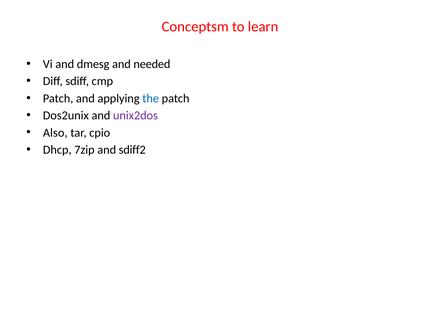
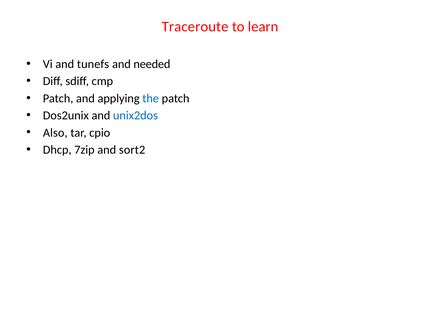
Conceptsm: Conceptsm -> Traceroute (195, 27)
dmesg: dmesg -> tunefs (93, 64)
unix2dos colour: purple -> blue (135, 116)
sdiff2: sdiff2 -> sort2 (132, 150)
